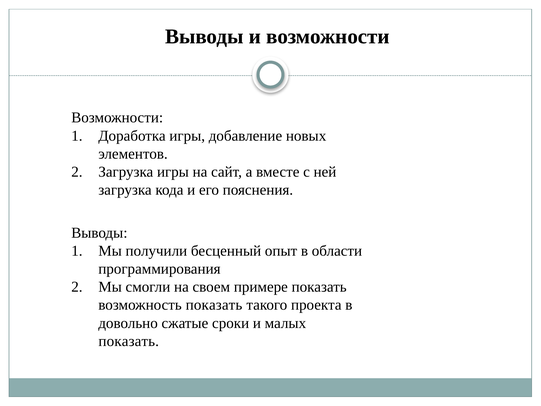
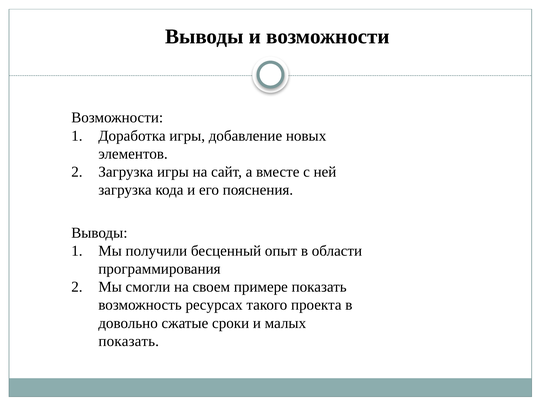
возможность показать: показать -> ресурсах (214, 305)
